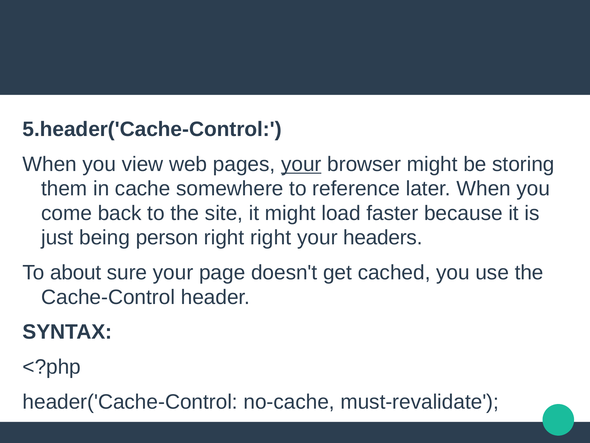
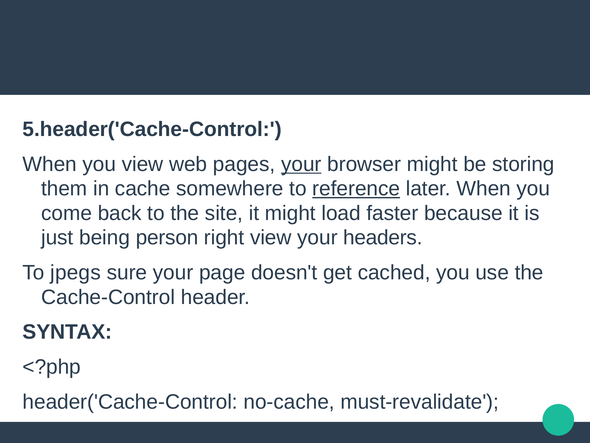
reference underline: none -> present (356, 188)
right right: right -> view (271, 237)
about: about -> jpegs (76, 272)
